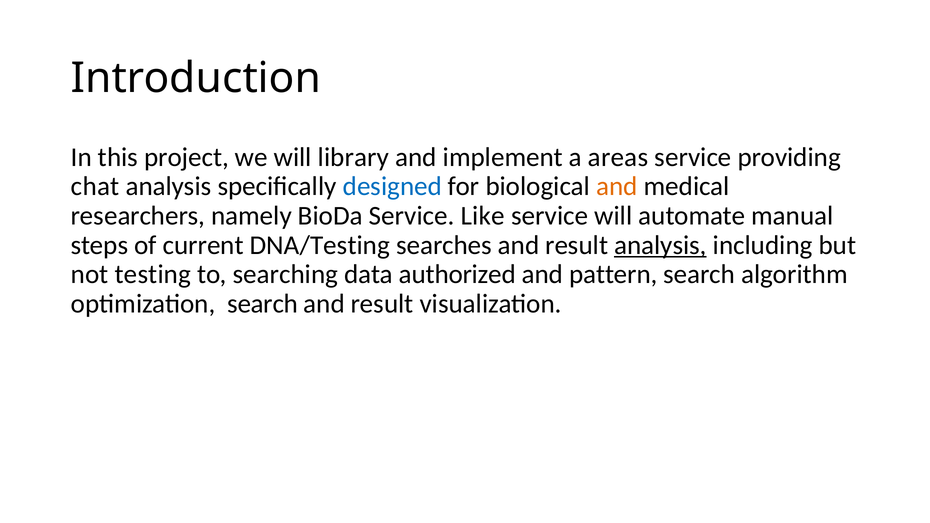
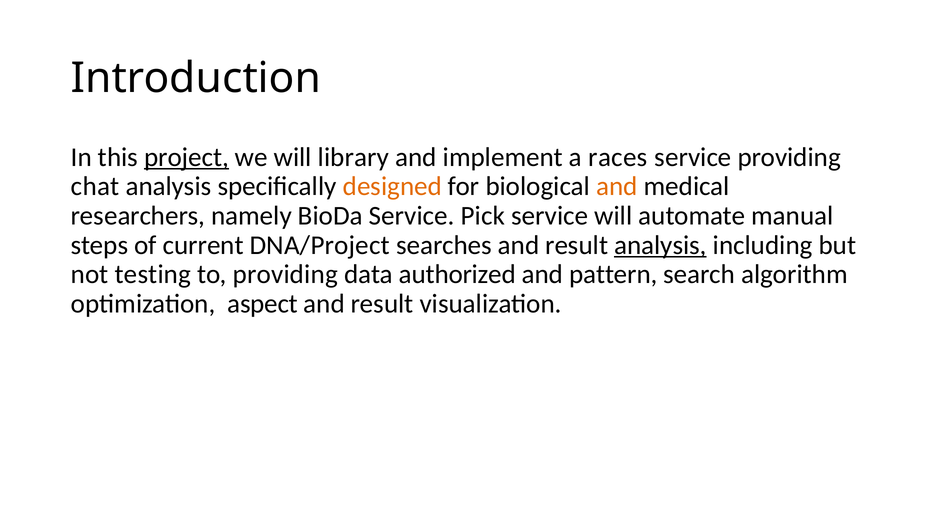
project underline: none -> present (187, 157)
areas: areas -> races (618, 157)
designed colour: blue -> orange (392, 187)
Like: Like -> Pick (483, 216)
DNA/Testing: DNA/Testing -> DNA/Project (320, 245)
to searching: searching -> providing (285, 274)
optimization search: search -> aspect (263, 304)
